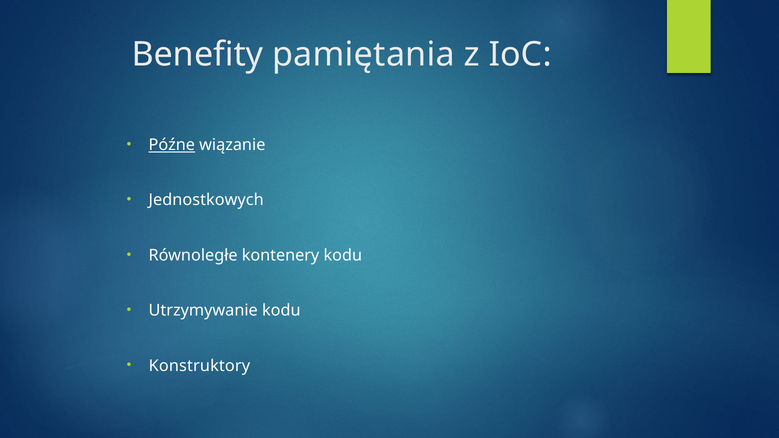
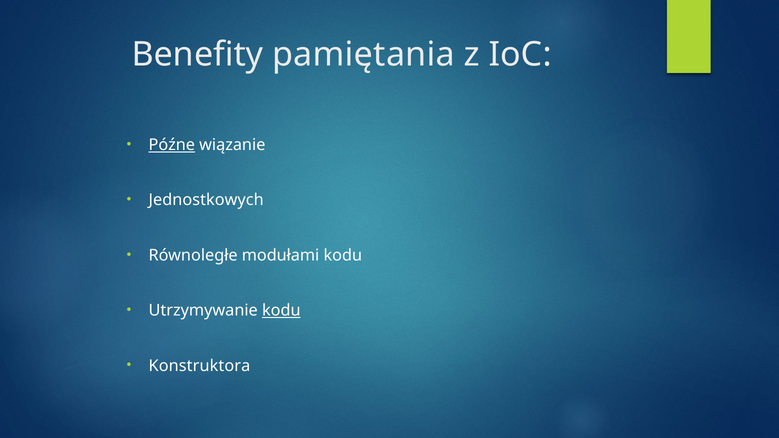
kontenery: kontenery -> modułami (281, 255)
kodu underline: none -> present (281, 311)
Konstruktory: Konstruktory -> Konstruktora (199, 366)
